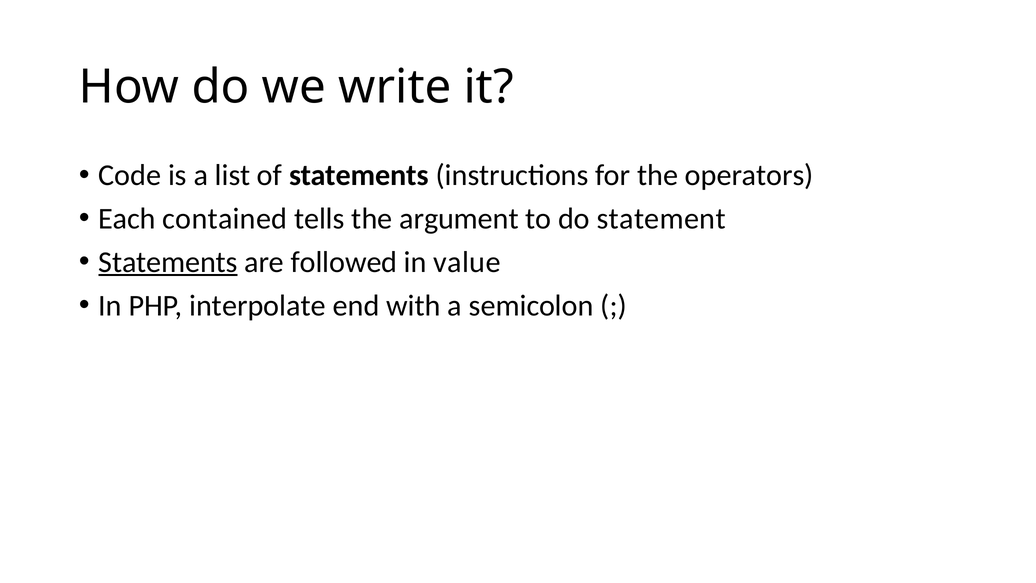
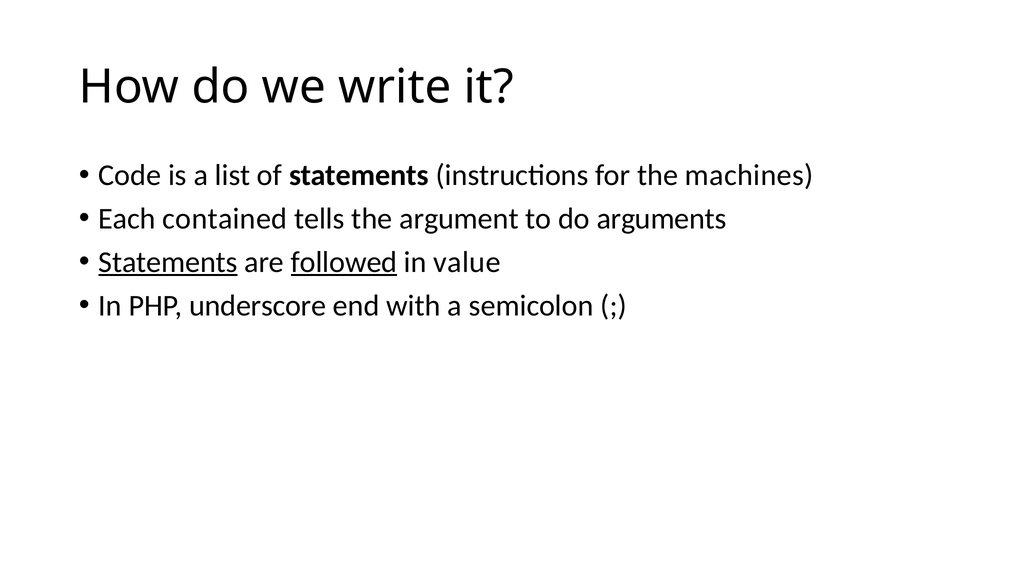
operators: operators -> machines (749, 175)
statement: statement -> arguments (662, 219)
followed underline: none -> present (344, 262)
interpolate: interpolate -> underscore (258, 305)
